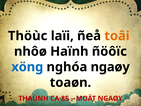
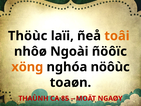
Haïnh: Haïnh -> Ngoài (69, 51)
xöng colour: blue -> orange (27, 67)
nghóa ngaøy: ngaøy -> nöôùc (110, 67)
